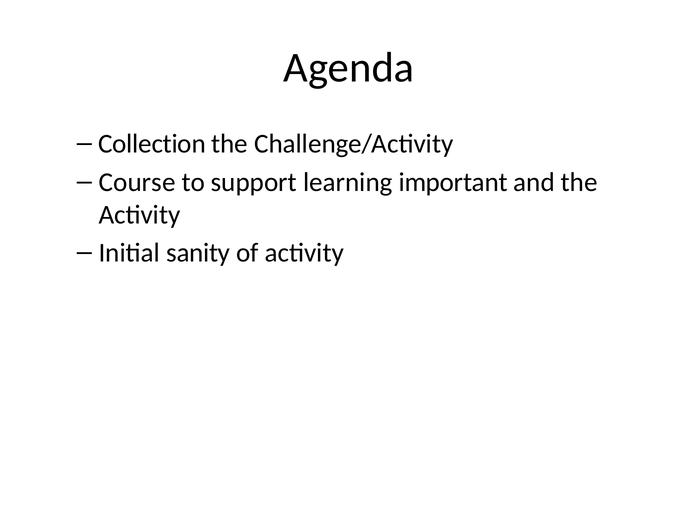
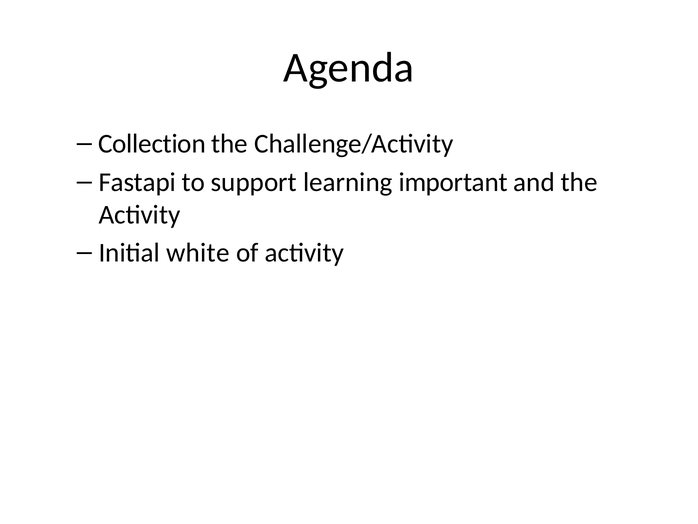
Course: Course -> Fastapi (137, 182)
sanity: sanity -> white (198, 252)
